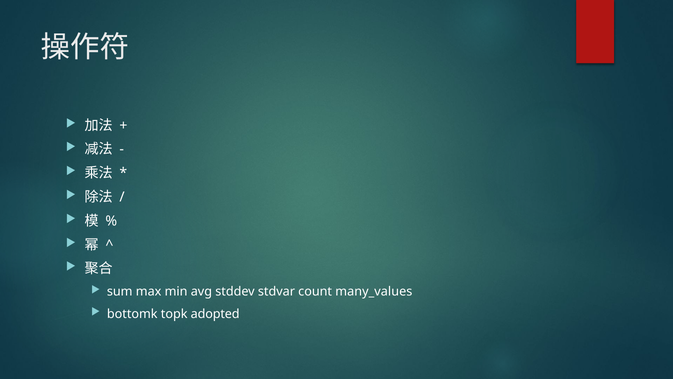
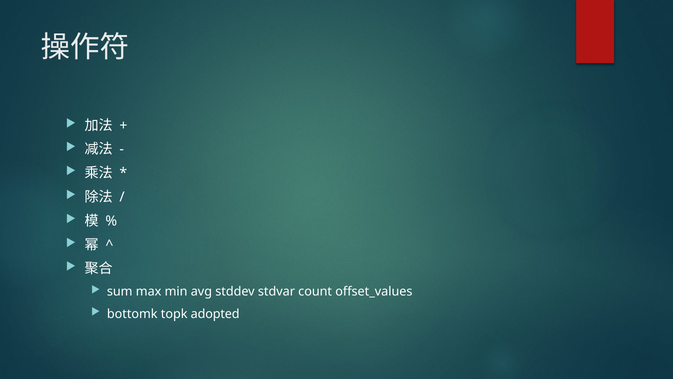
many_values: many_values -> offset_values (374, 291)
